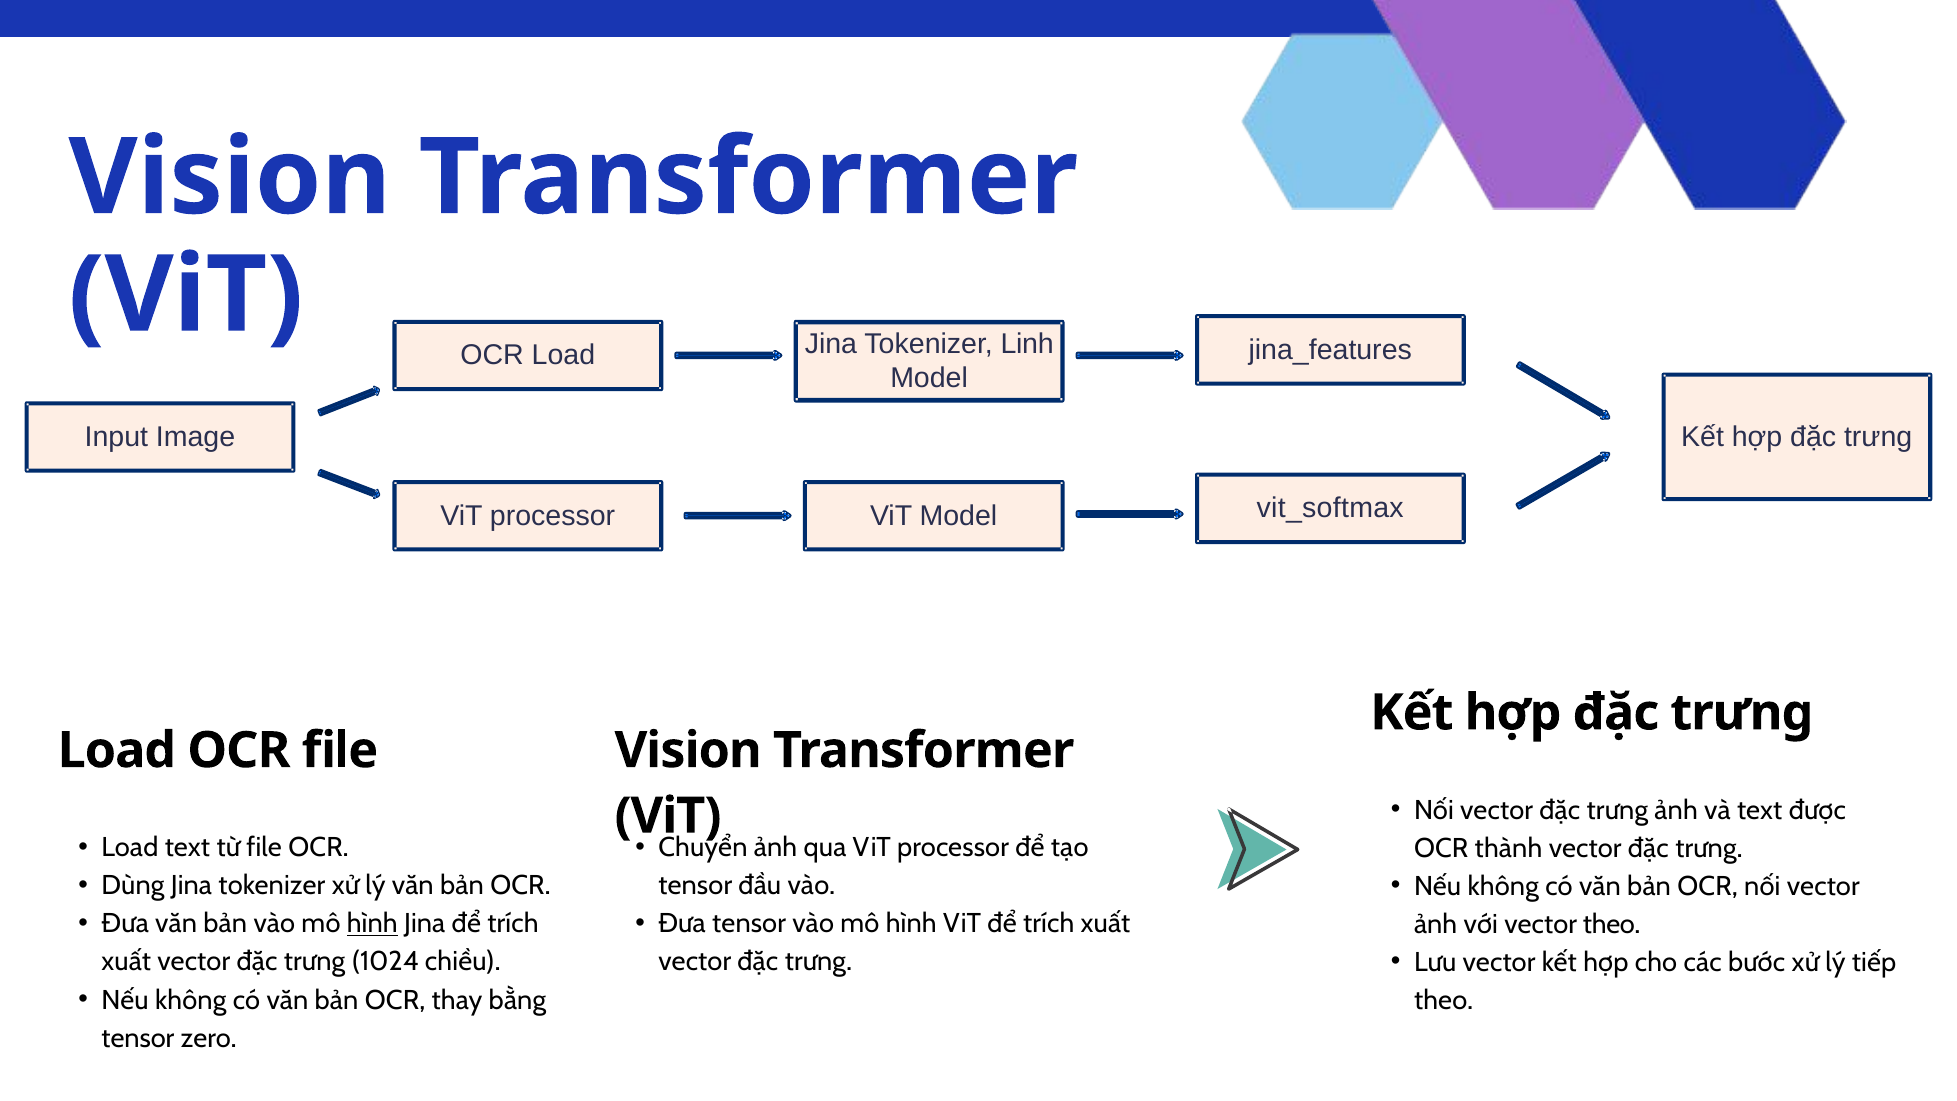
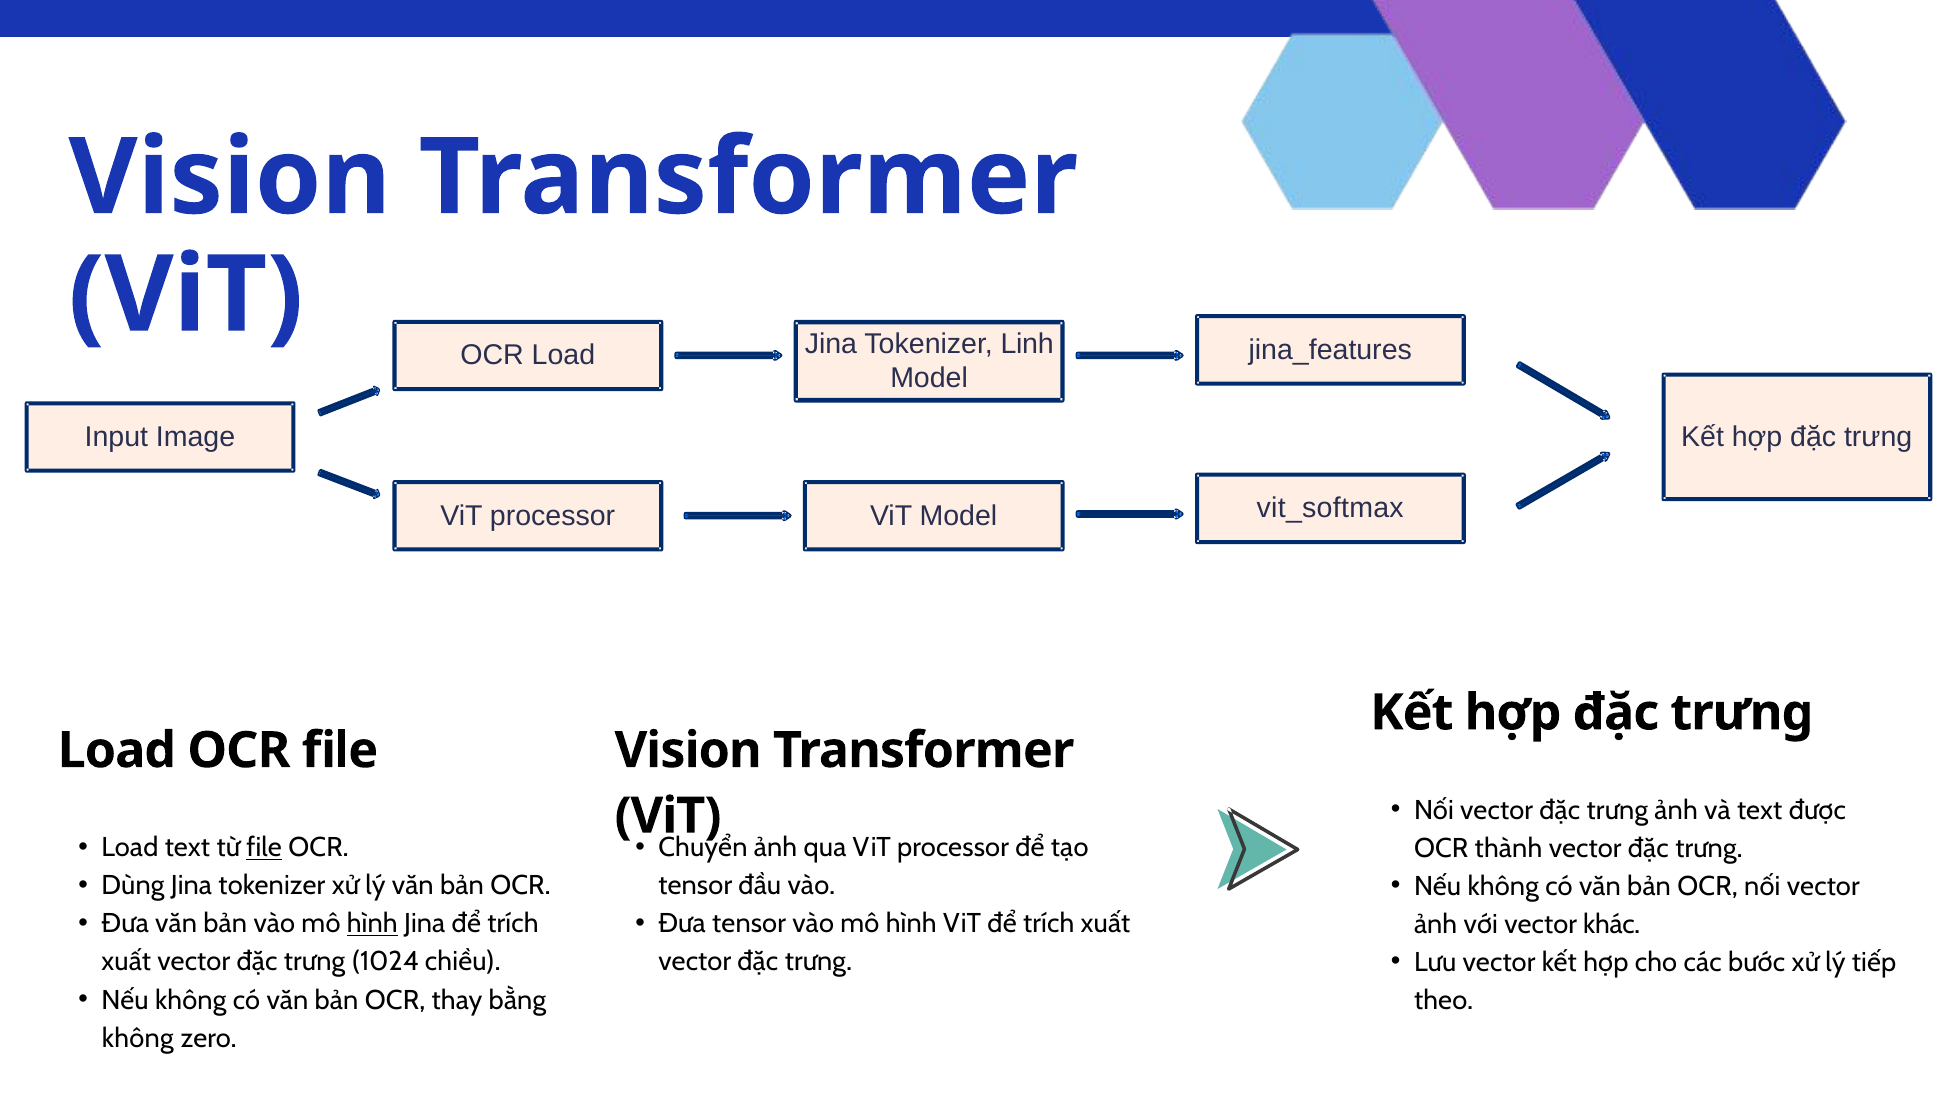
file underline: none -> present (264, 848)
vector theo: theo -> khác (1612, 924)
tensor: tensor -> không (138, 1038)
